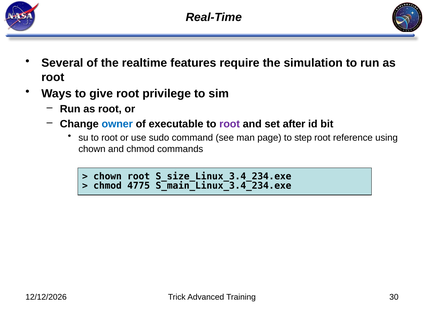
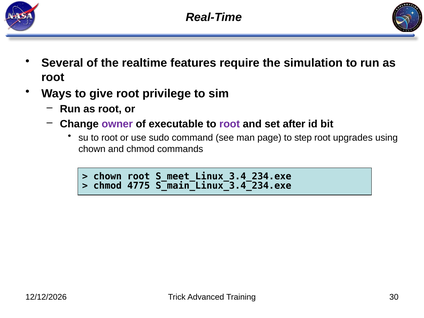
owner colour: blue -> purple (117, 124)
reference: reference -> upgrades (353, 138)
S_size_Linux_3.4_234.exe: S_size_Linux_3.4_234.exe -> S_meet_Linux_3.4_234.exe (223, 176)
